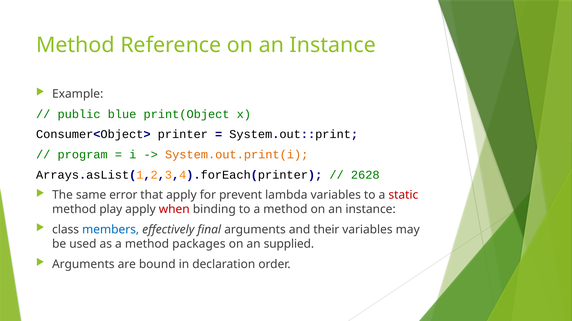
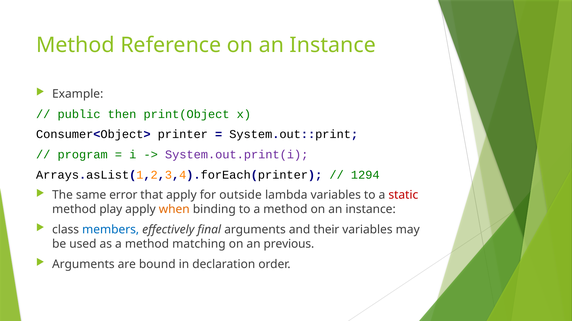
blue: blue -> then (122, 114)
System.out.print(i colour: orange -> purple (237, 155)
2628: 2628 -> 1294 (365, 175)
prevent: prevent -> outside (241, 195)
when colour: red -> orange (174, 210)
packages: packages -> matching (199, 244)
supplied: supplied -> previous (289, 244)
